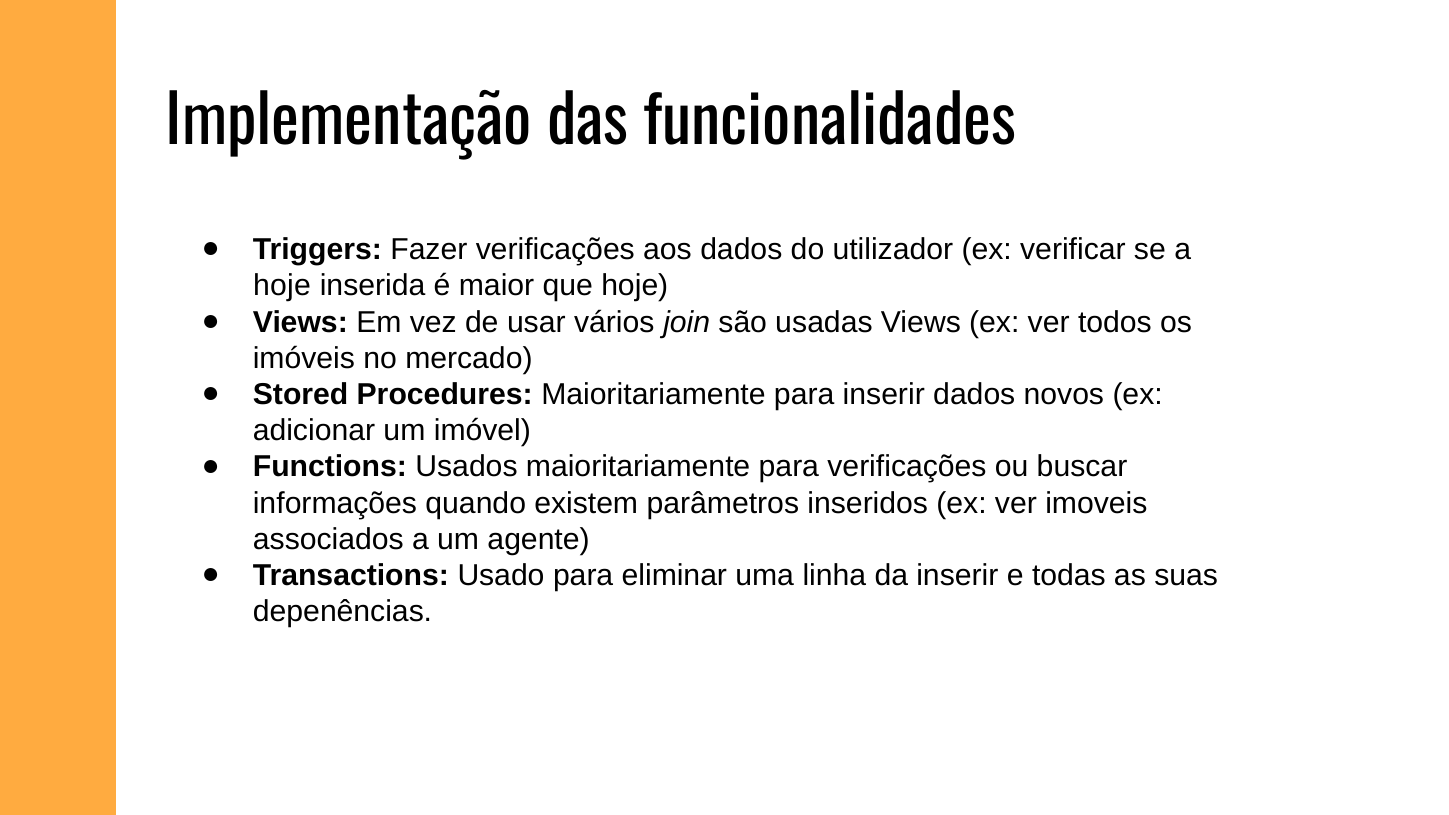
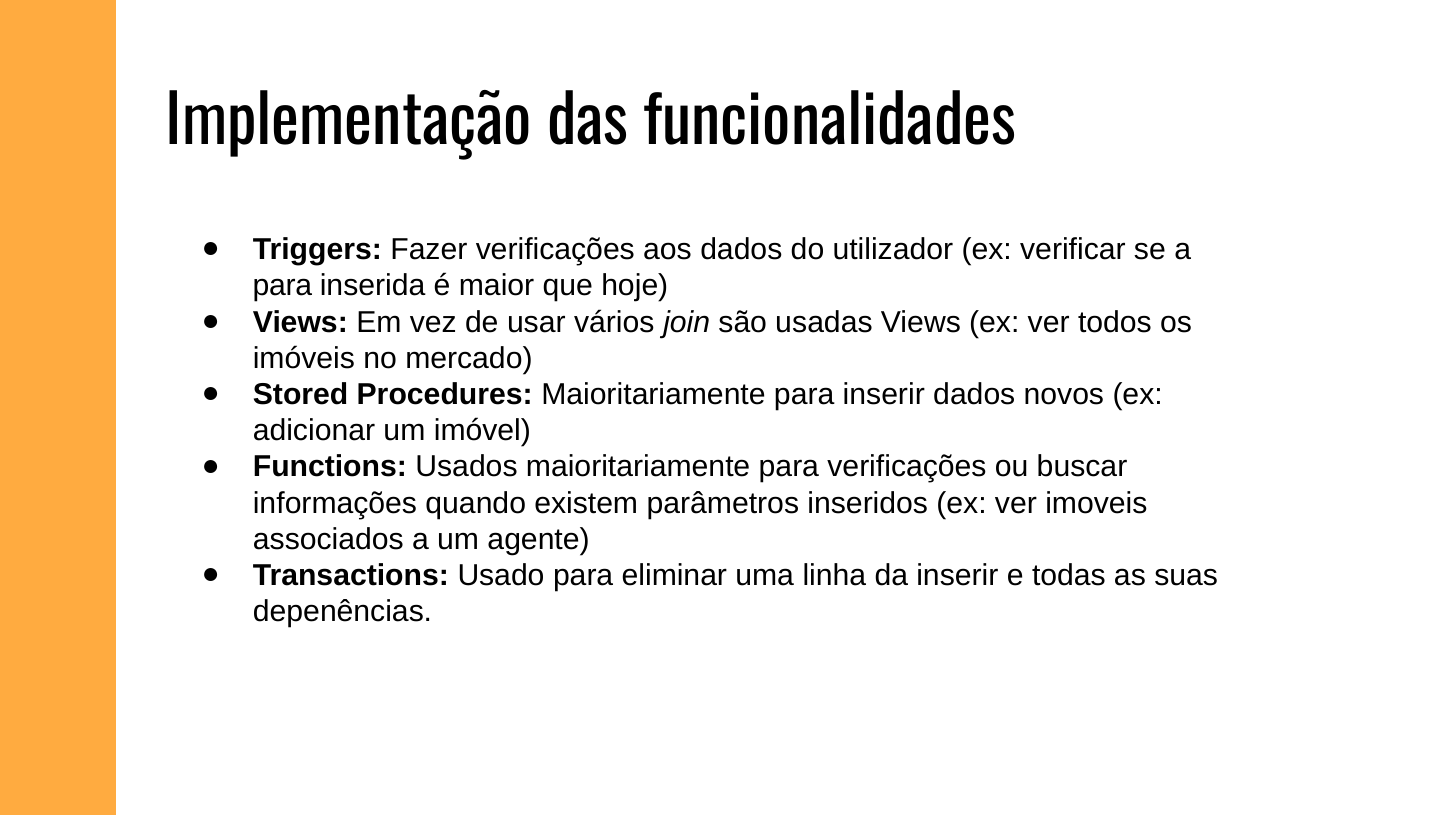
hoje: hoje -> para (282, 286)
